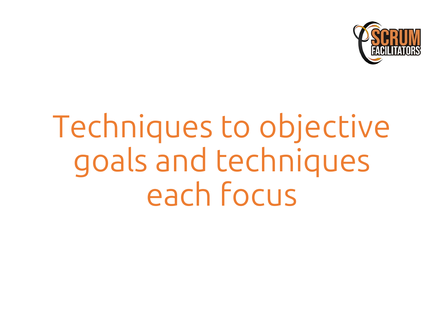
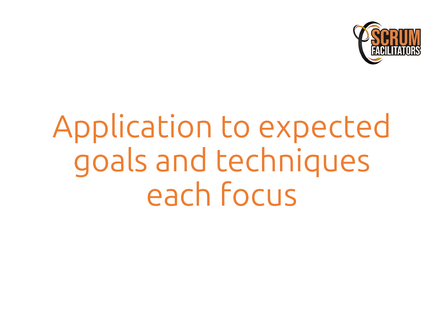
Techniques: Techniques -> Application (133, 127)
objective: objective -> expected (325, 127)
